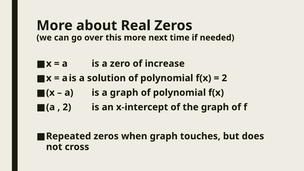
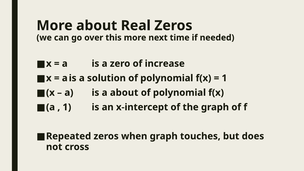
2: 2 -> 1 (224, 78)
a graph: graph -> about (124, 93)
2: 2 -> 1 (67, 107)
